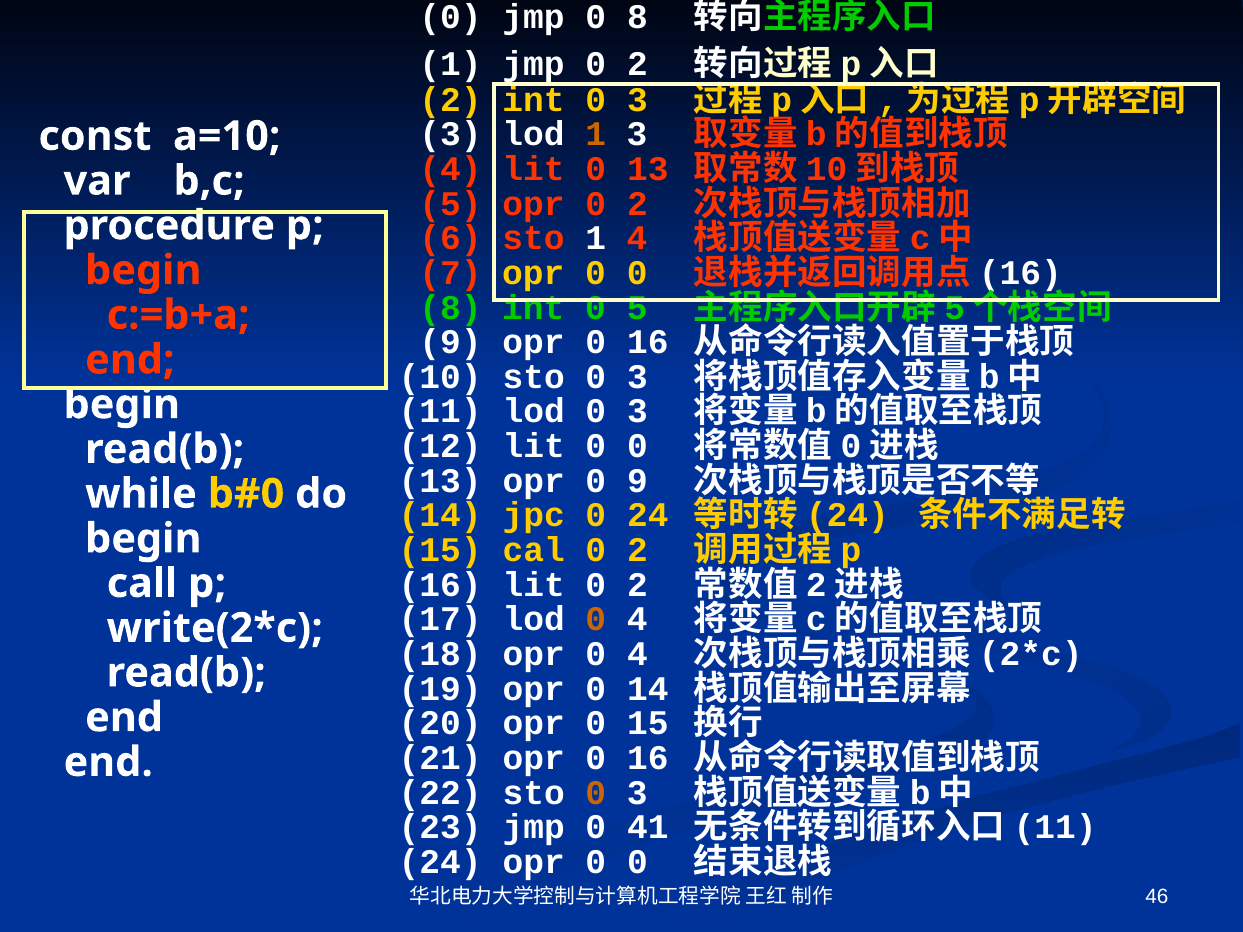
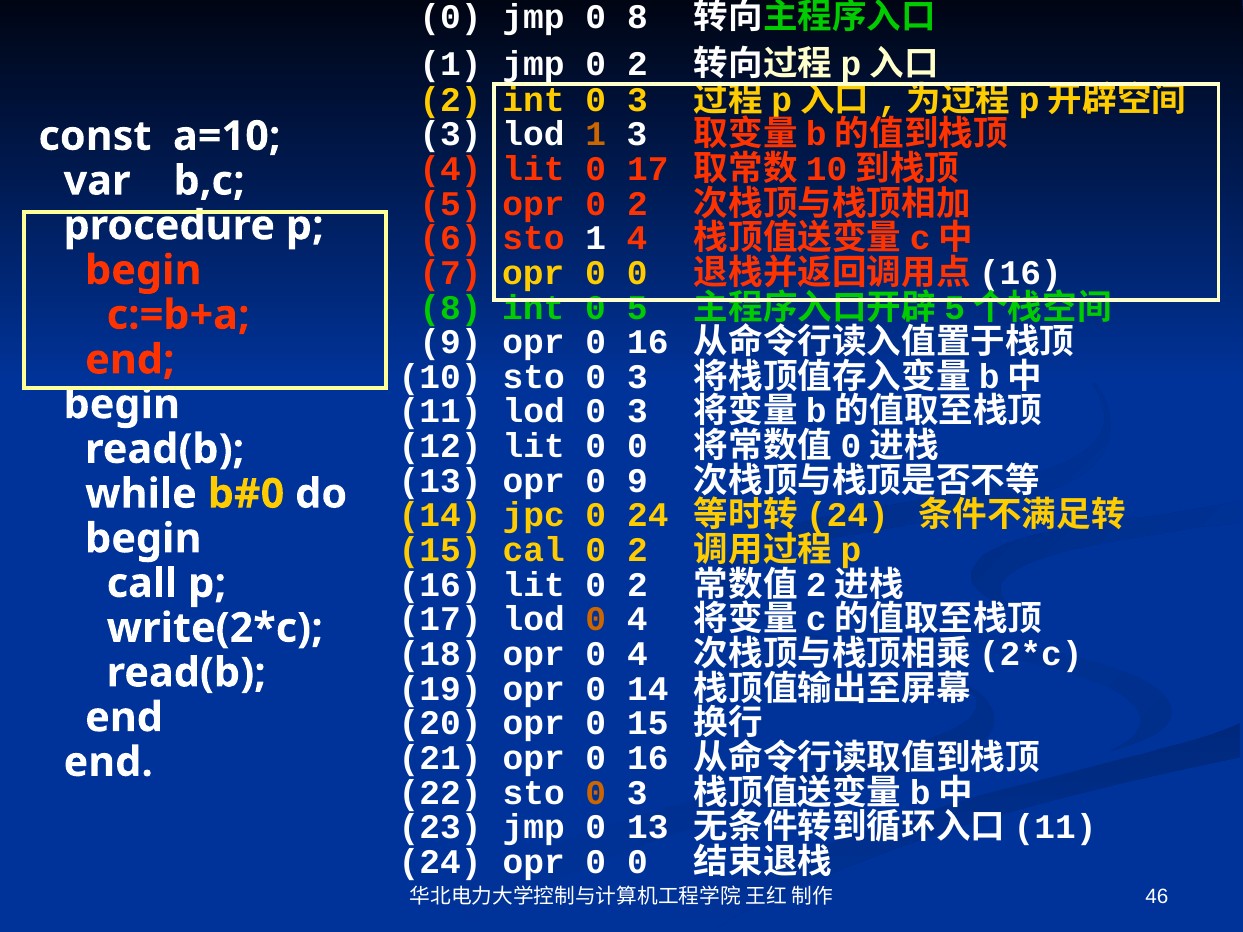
0 13: 13 -> 17 (648, 169)
0 41: 41 -> 13 (648, 827)
